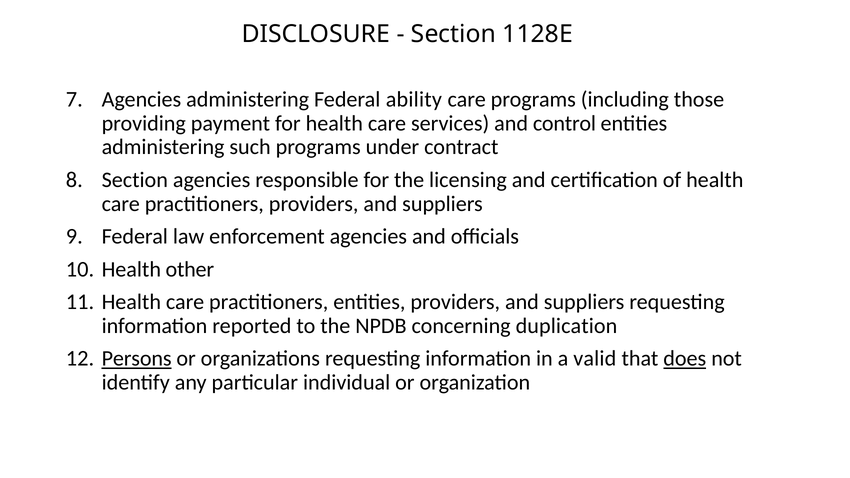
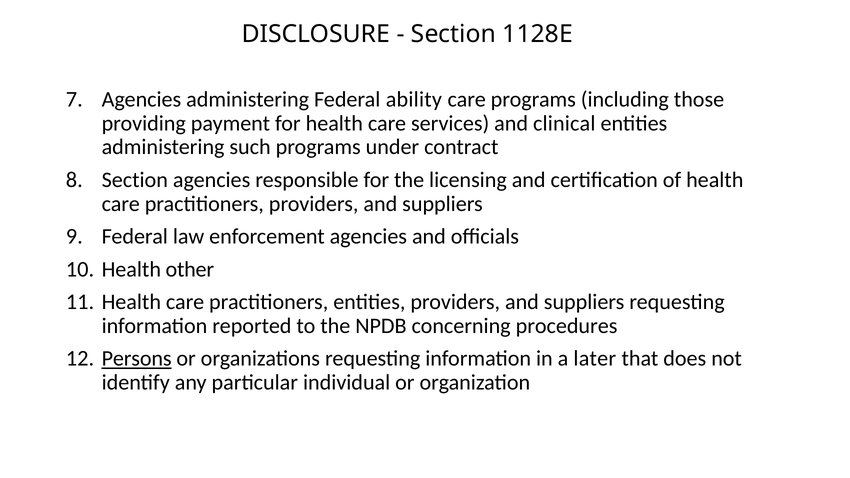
control: control -> clinical (564, 123)
duplication: duplication -> procedures (567, 326)
valid: valid -> later (595, 359)
does underline: present -> none (685, 359)
